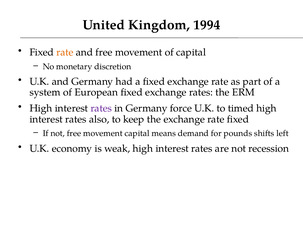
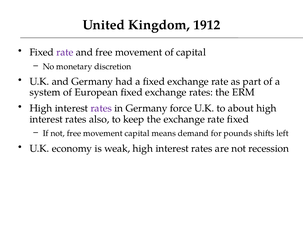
1994: 1994 -> 1912 (207, 25)
rate colour: orange -> purple (65, 52)
timed: timed -> about (241, 108)
